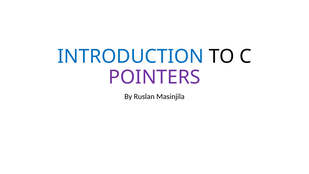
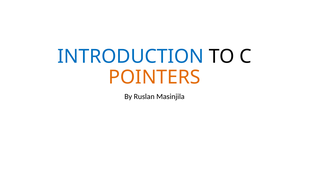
POINTERS colour: purple -> orange (154, 77)
